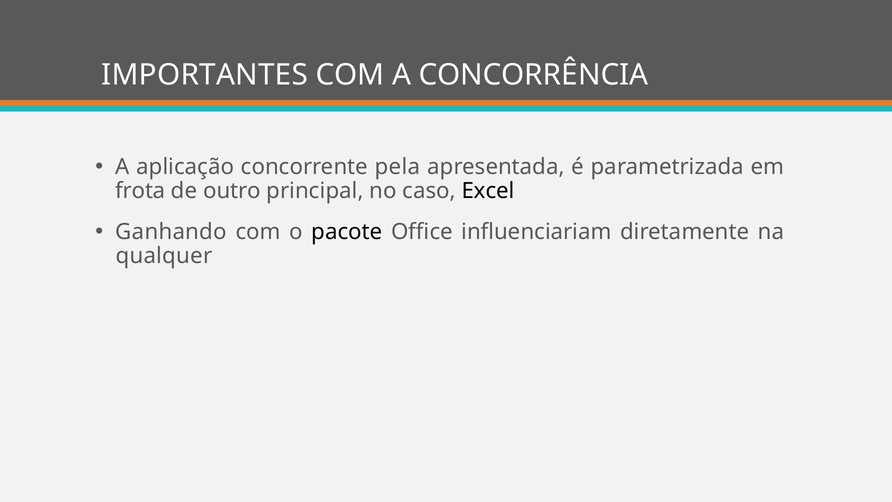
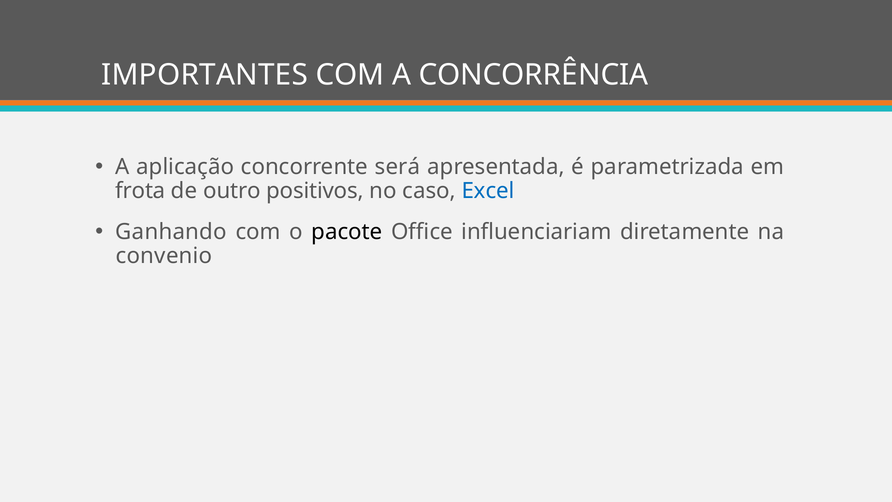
pela: pela -> será (397, 167)
principal: principal -> positivos (315, 191)
Excel colour: black -> blue (488, 191)
qualquer: qualquer -> convenio (164, 256)
